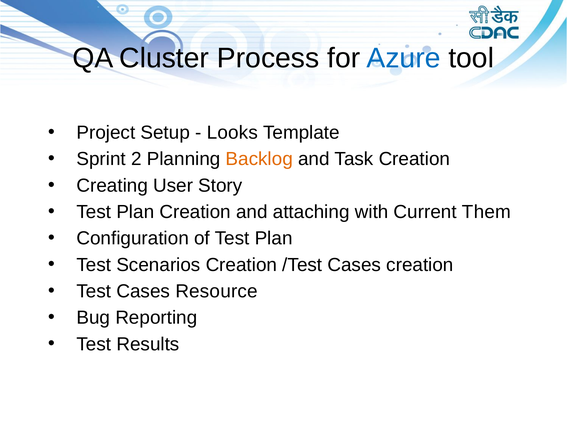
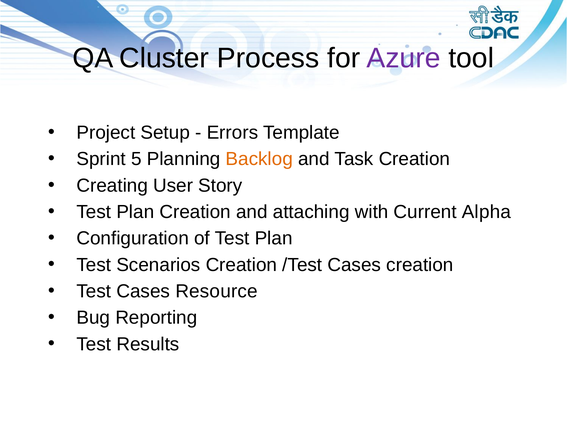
Azure colour: blue -> purple (404, 58)
Looks: Looks -> Errors (232, 133)
2: 2 -> 5 (136, 159)
Them: Them -> Alpha (486, 212)
